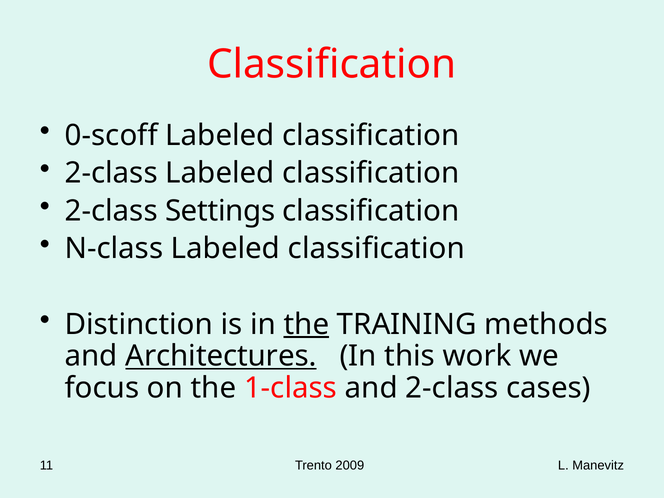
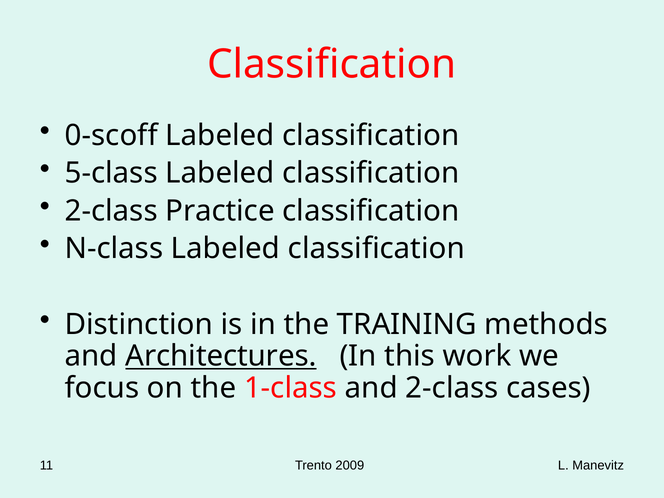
2-class: 2-class -> 5-class (111, 173)
Settings: Settings -> Practice (220, 211)
the underline: present -> none (306, 324)
